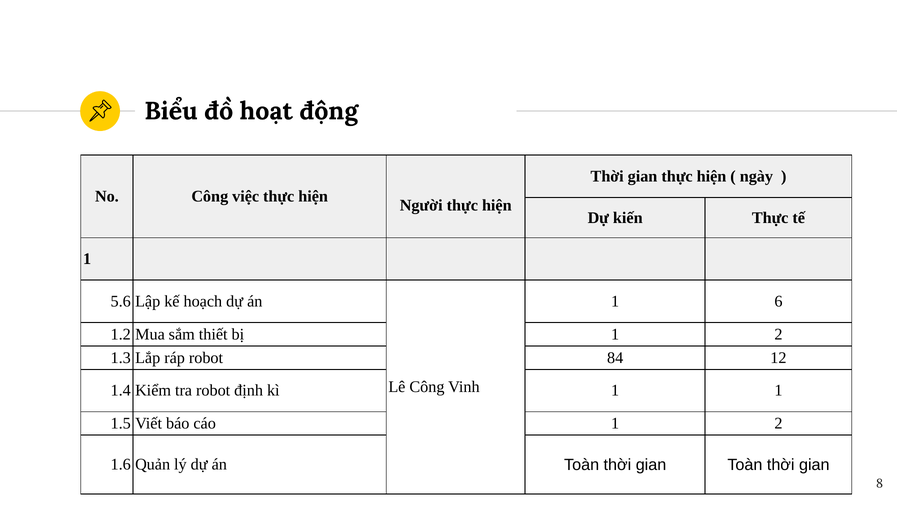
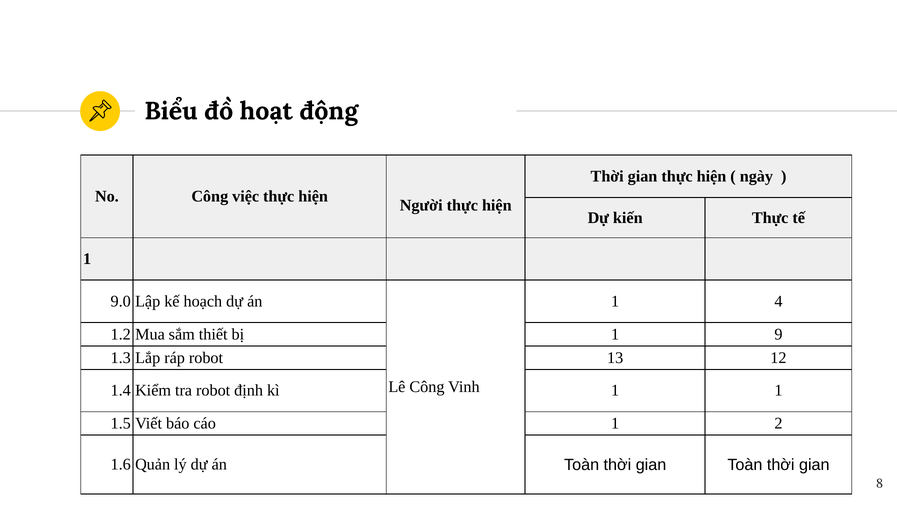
5.6: 5.6 -> 9.0 (121, 301)
6: 6 -> 4 (778, 301)
bị 1 2: 2 -> 9 (778, 334)
84: 84 -> 13 (615, 357)
